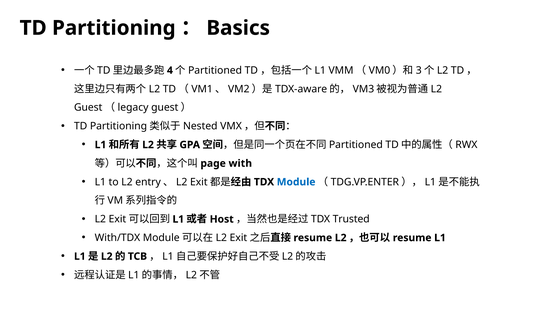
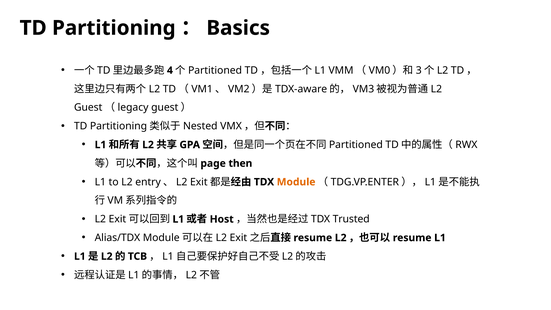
with: with -> then (240, 163)
Module colour: blue -> orange (296, 182)
With/TDX: With/TDX -> Alias/TDX (117, 238)
